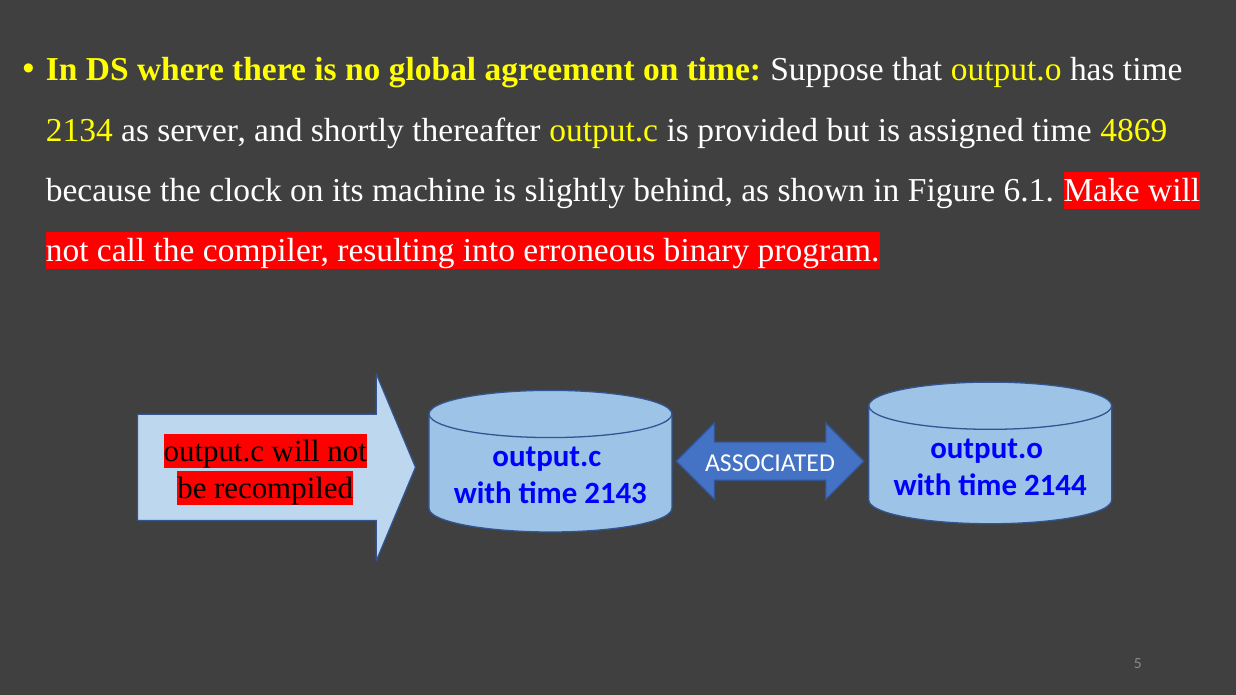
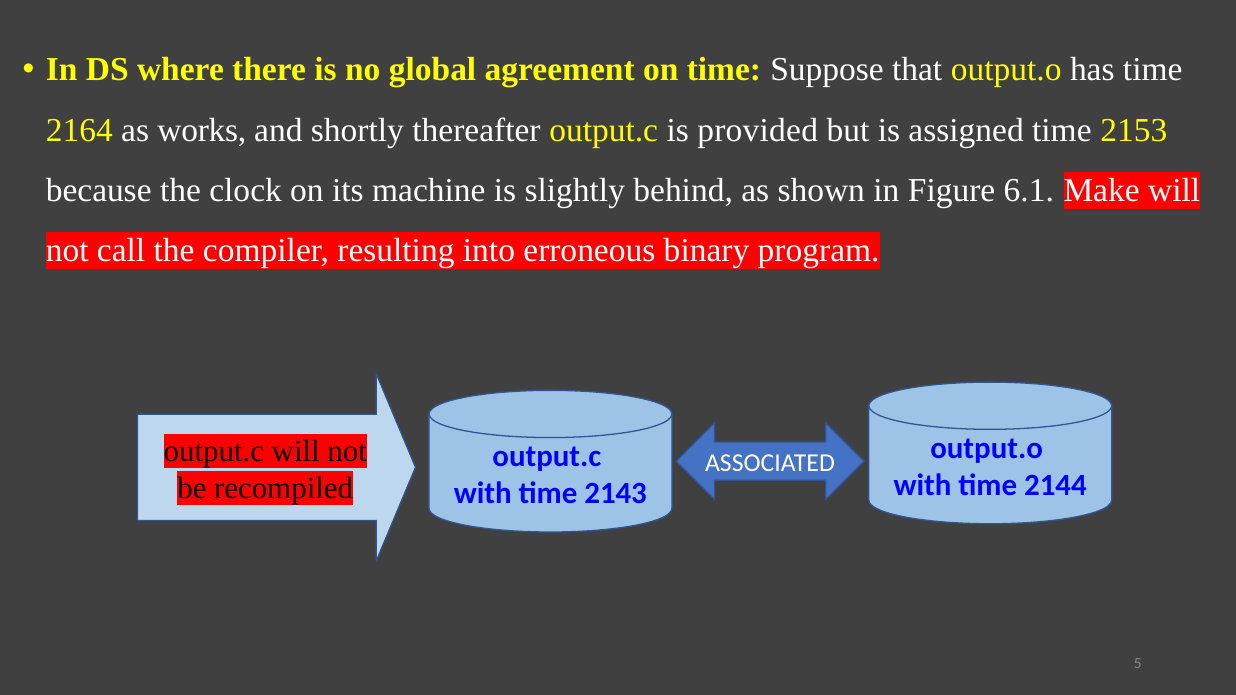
2134: 2134 -> 2164 (79, 130)
server: server -> works (202, 130)
4869: 4869 -> 2153 (1134, 130)
